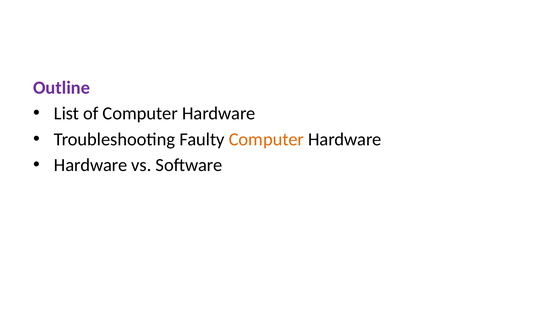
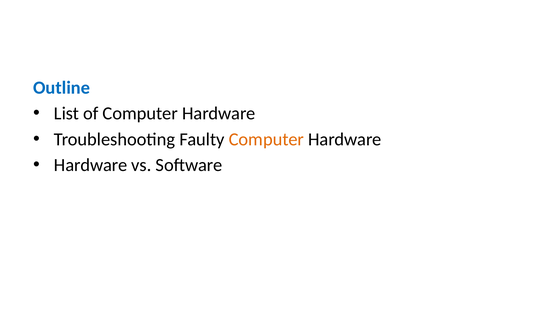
Outline colour: purple -> blue (62, 88)
